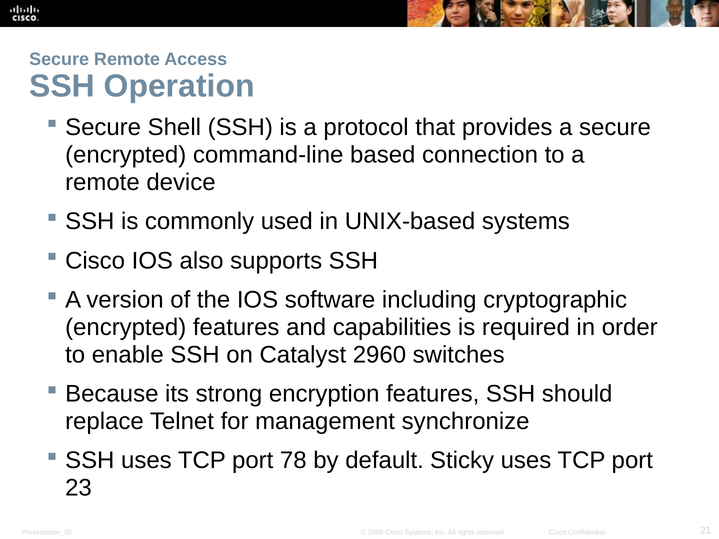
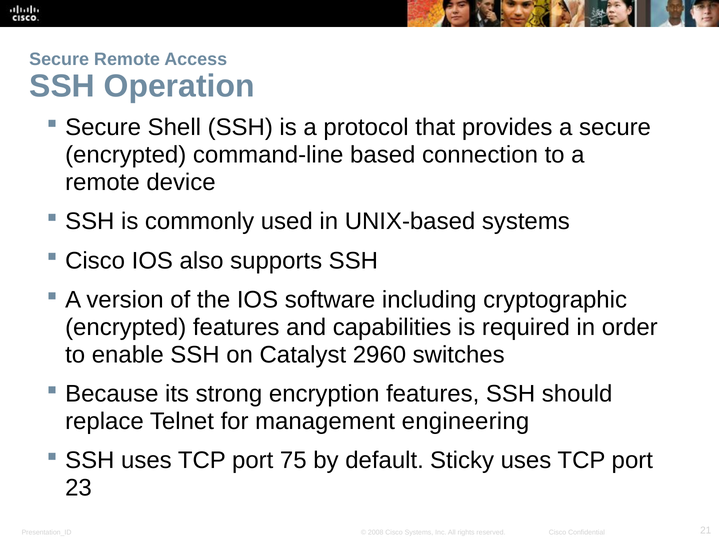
synchronize: synchronize -> engineering (465, 421)
78: 78 -> 75 (293, 461)
